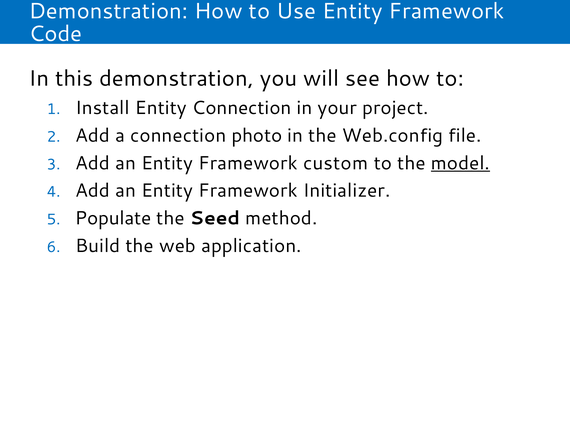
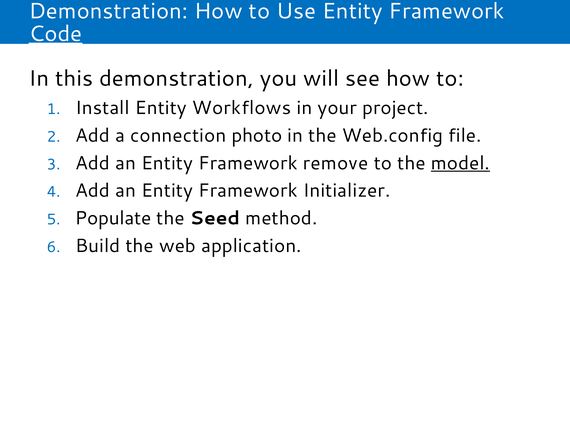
Code underline: none -> present (55, 34)
Entity Connection: Connection -> Workflows (242, 108)
custom: custom -> remove (336, 163)
